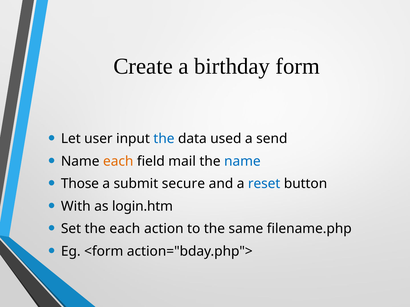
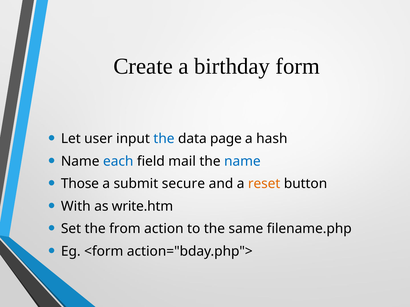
used: used -> page (226, 139)
send: send -> hash (272, 139)
each colour: orange -> blue (118, 161)
reset colour: blue -> orange (264, 184)
login.htm: login.htm -> write.htm (142, 207)
the each: each -> from (125, 229)
